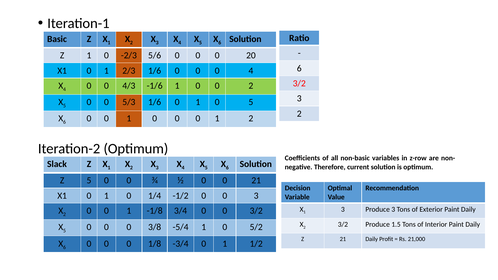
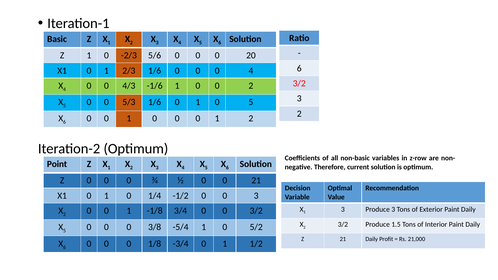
Slack: Slack -> Point (57, 164)
Z 5: 5 -> 0 (89, 181)
